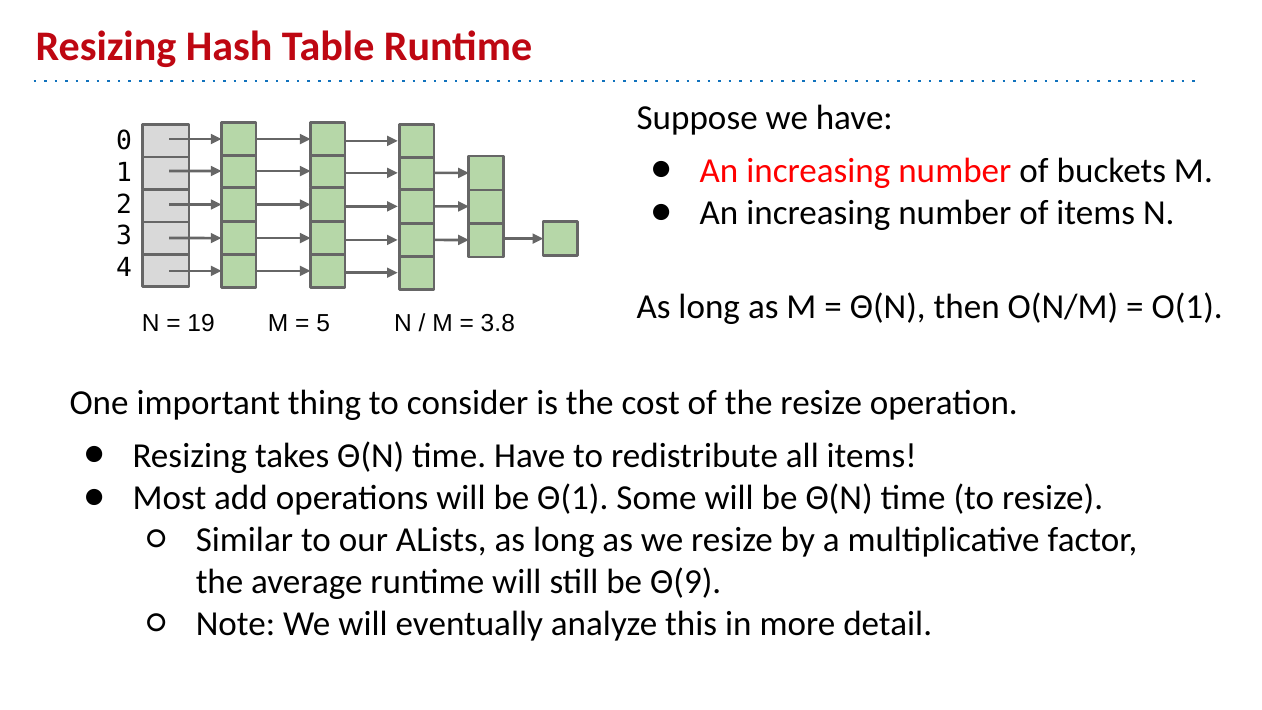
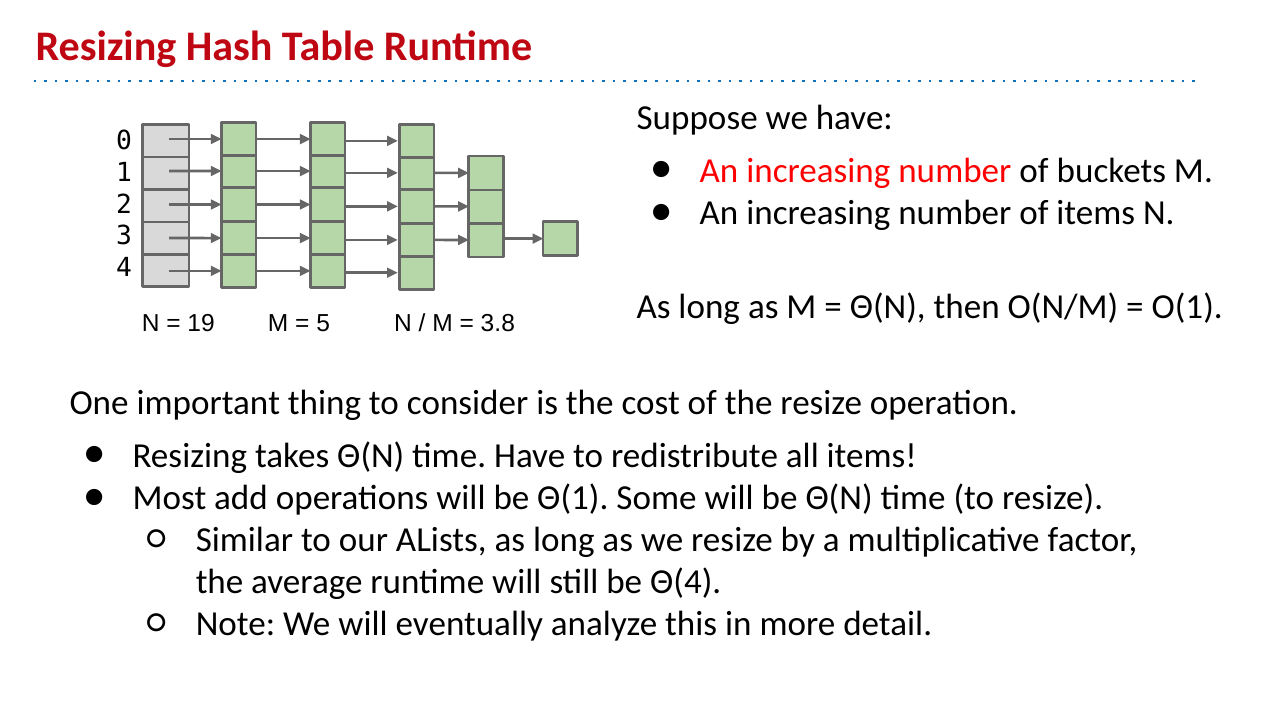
Θ(9: Θ(9 -> Θ(4 (686, 582)
